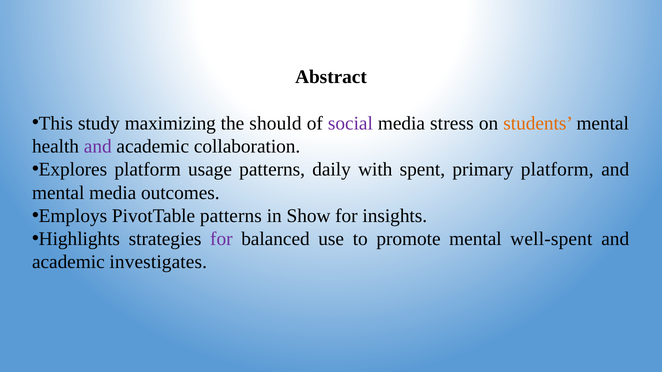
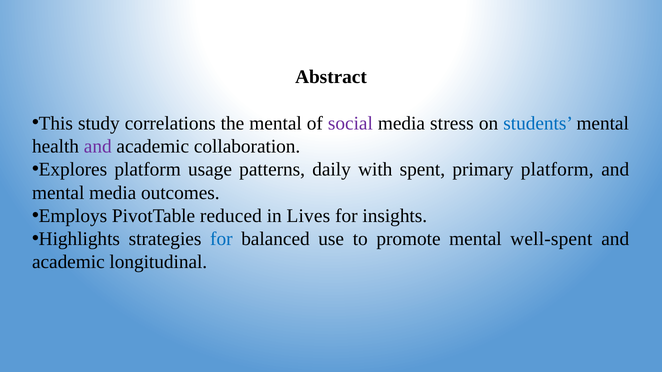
maximizing: maximizing -> correlations (170, 123)
the should: should -> mental (276, 123)
students colour: orange -> blue (538, 123)
PivotTable patterns: patterns -> reduced (231, 216)
Show: Show -> Lives (308, 216)
for colour: purple -> blue (221, 239)
investigates: investigates -> longitudinal (158, 262)
